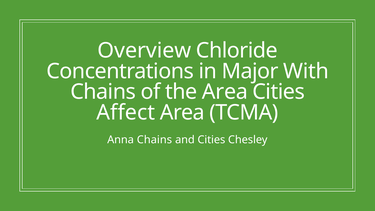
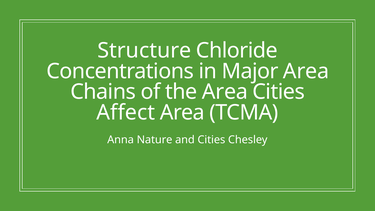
Overview: Overview -> Structure (144, 51)
Major With: With -> Area (306, 71)
Anna Chains: Chains -> Nature (155, 140)
